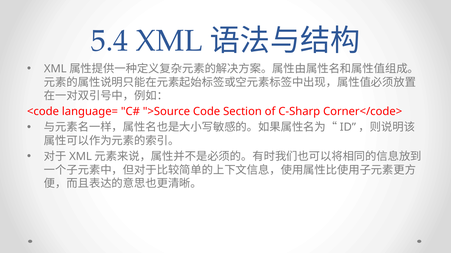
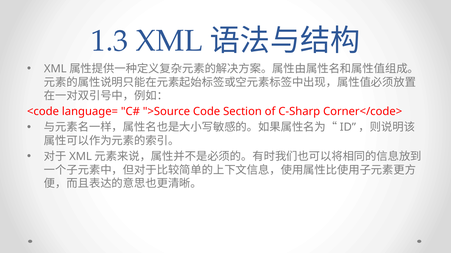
5.4: 5.4 -> 1.3 (110, 41)
